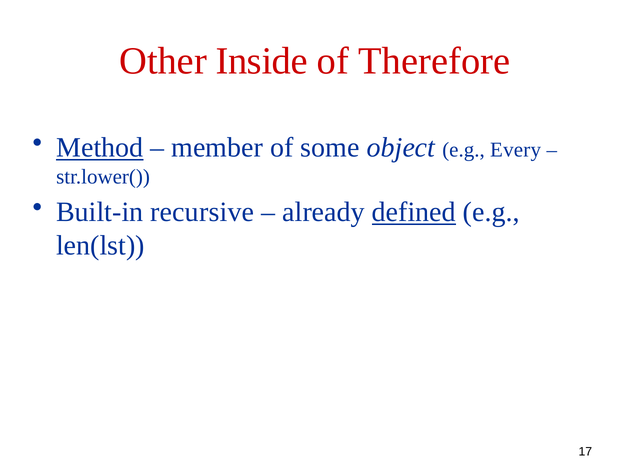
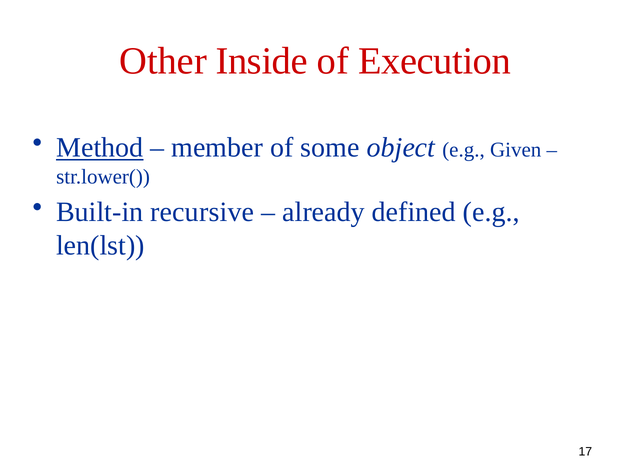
Therefore: Therefore -> Execution (435, 61)
Every: Every -> Given (516, 150)
defined underline: present -> none (414, 212)
